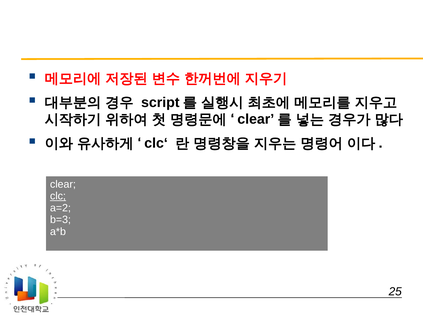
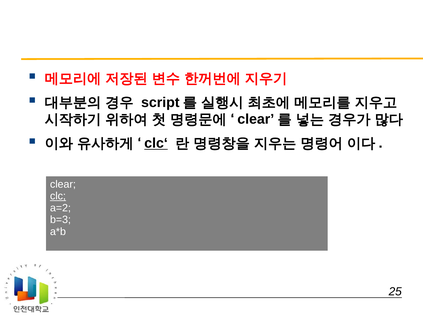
clc‘ underline: none -> present (156, 143)
